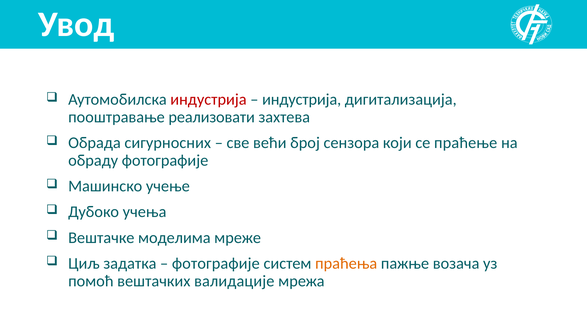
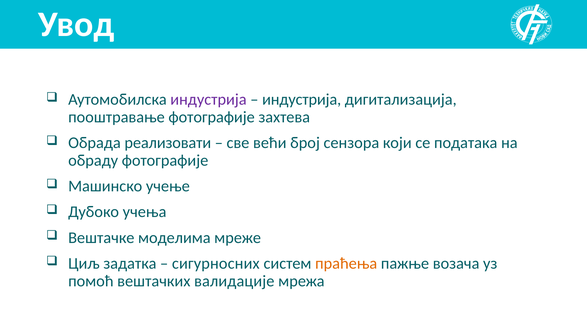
индустрија colour: red -> purple (208, 100)
пооштравање реализовати: реализовати -> фотографије (212, 117)
сигурносних: сигурносних -> реализовати (168, 143)
праћење: праћење -> података (466, 143)
фотографије: фотографије -> сигурносних (216, 264)
